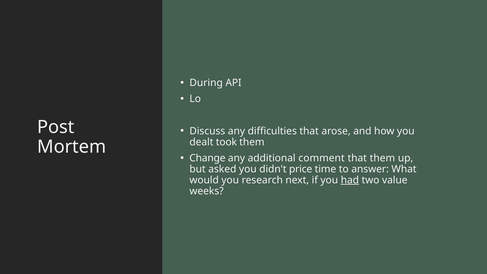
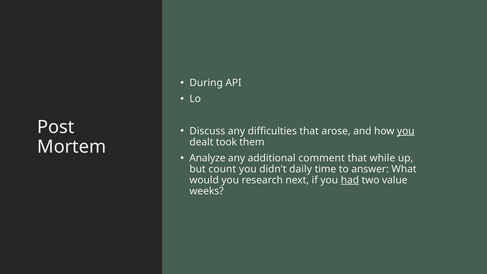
you underline: none -> present (406, 131)
Change: Change -> Analyze (207, 158)
that them: them -> while (382, 158)
asked: asked -> count (222, 169)
price: price -> daily (301, 169)
